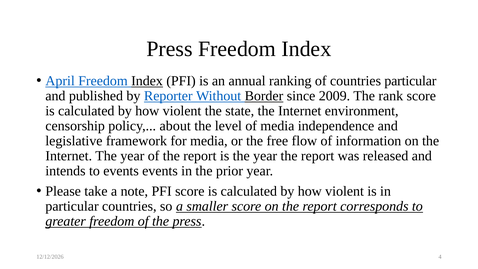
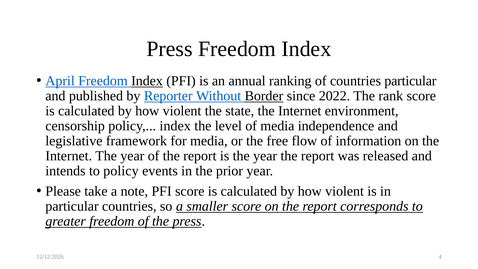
2009: 2009 -> 2022 (334, 96)
policy about: about -> index (175, 126)
to events: events -> policy (121, 171)
